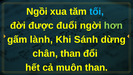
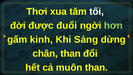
Ngồi: Ngồi -> Thơi (37, 11)
tối colour: light blue -> white (97, 11)
lành: lành -> kinh (41, 39)
Sánh: Sánh -> Sảng (86, 39)
